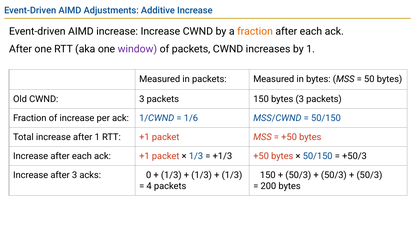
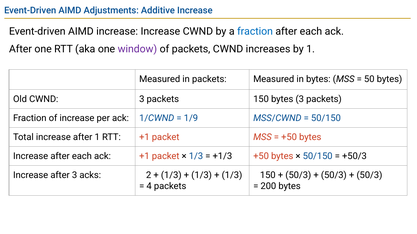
fraction colour: orange -> blue (255, 31)
1/6: 1/6 -> 1/9 (191, 118)
0: 0 -> 2 (149, 176)
